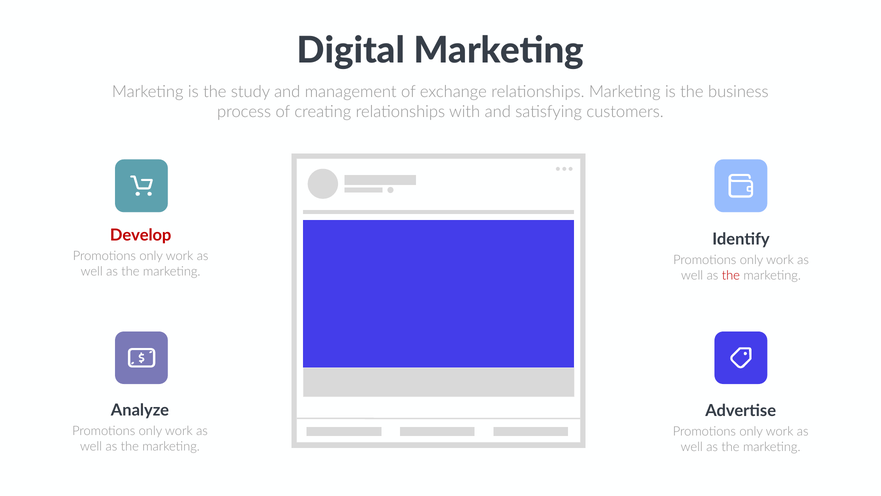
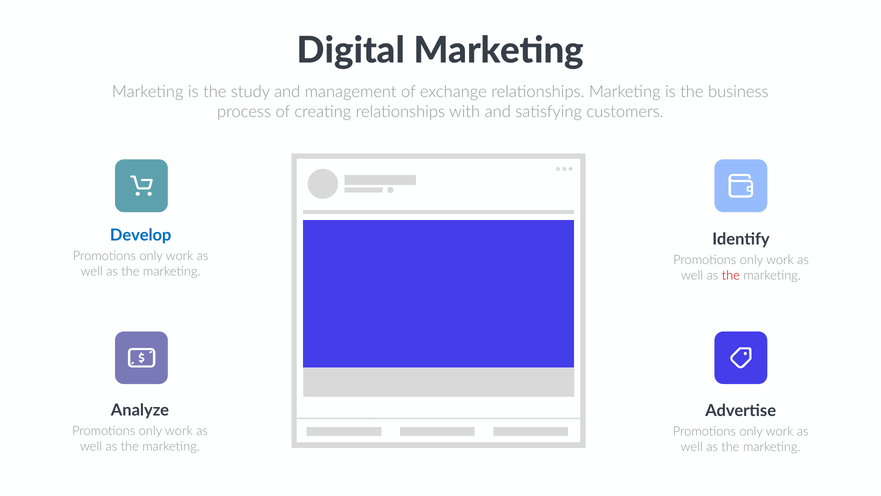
Develop colour: red -> blue (141, 235)
